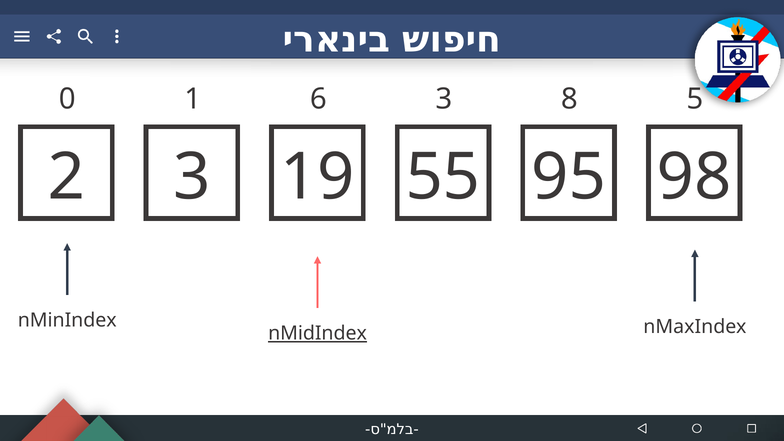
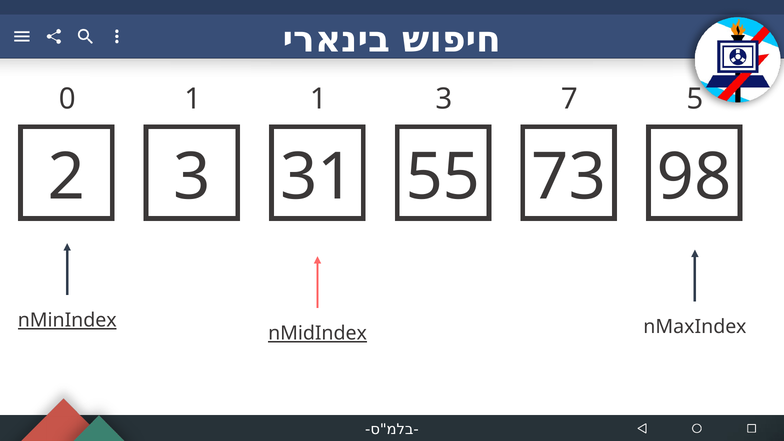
1 6: 6 -> 1 (318, 99)
8: 8 -> 7 (569, 99)
19: 19 -> 31 (317, 177)
95: 95 -> 73 (569, 177)
nMinIndex underline: none -> present (67, 320)
